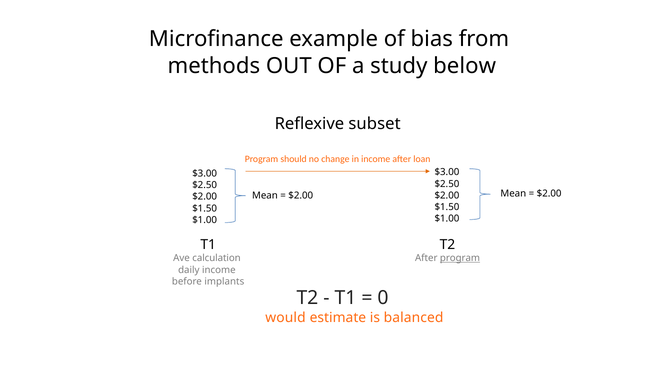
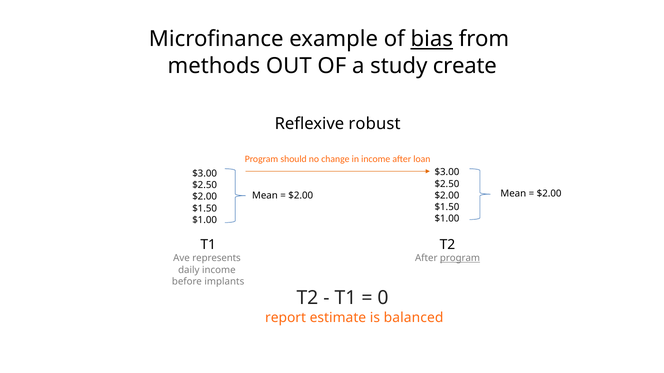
bias underline: none -> present (432, 39)
below: below -> create (465, 66)
subset: subset -> robust (375, 124)
calculation: calculation -> represents (217, 259)
would: would -> report (286, 318)
